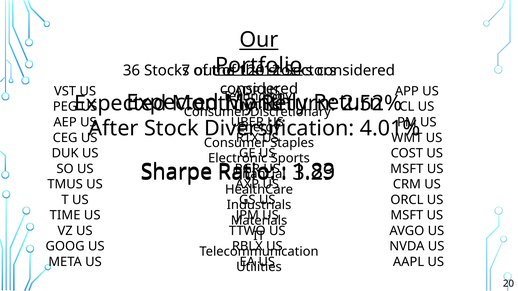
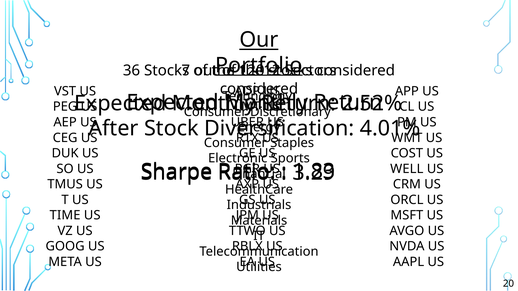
MSFT: MSFT -> WELL (407, 169)
